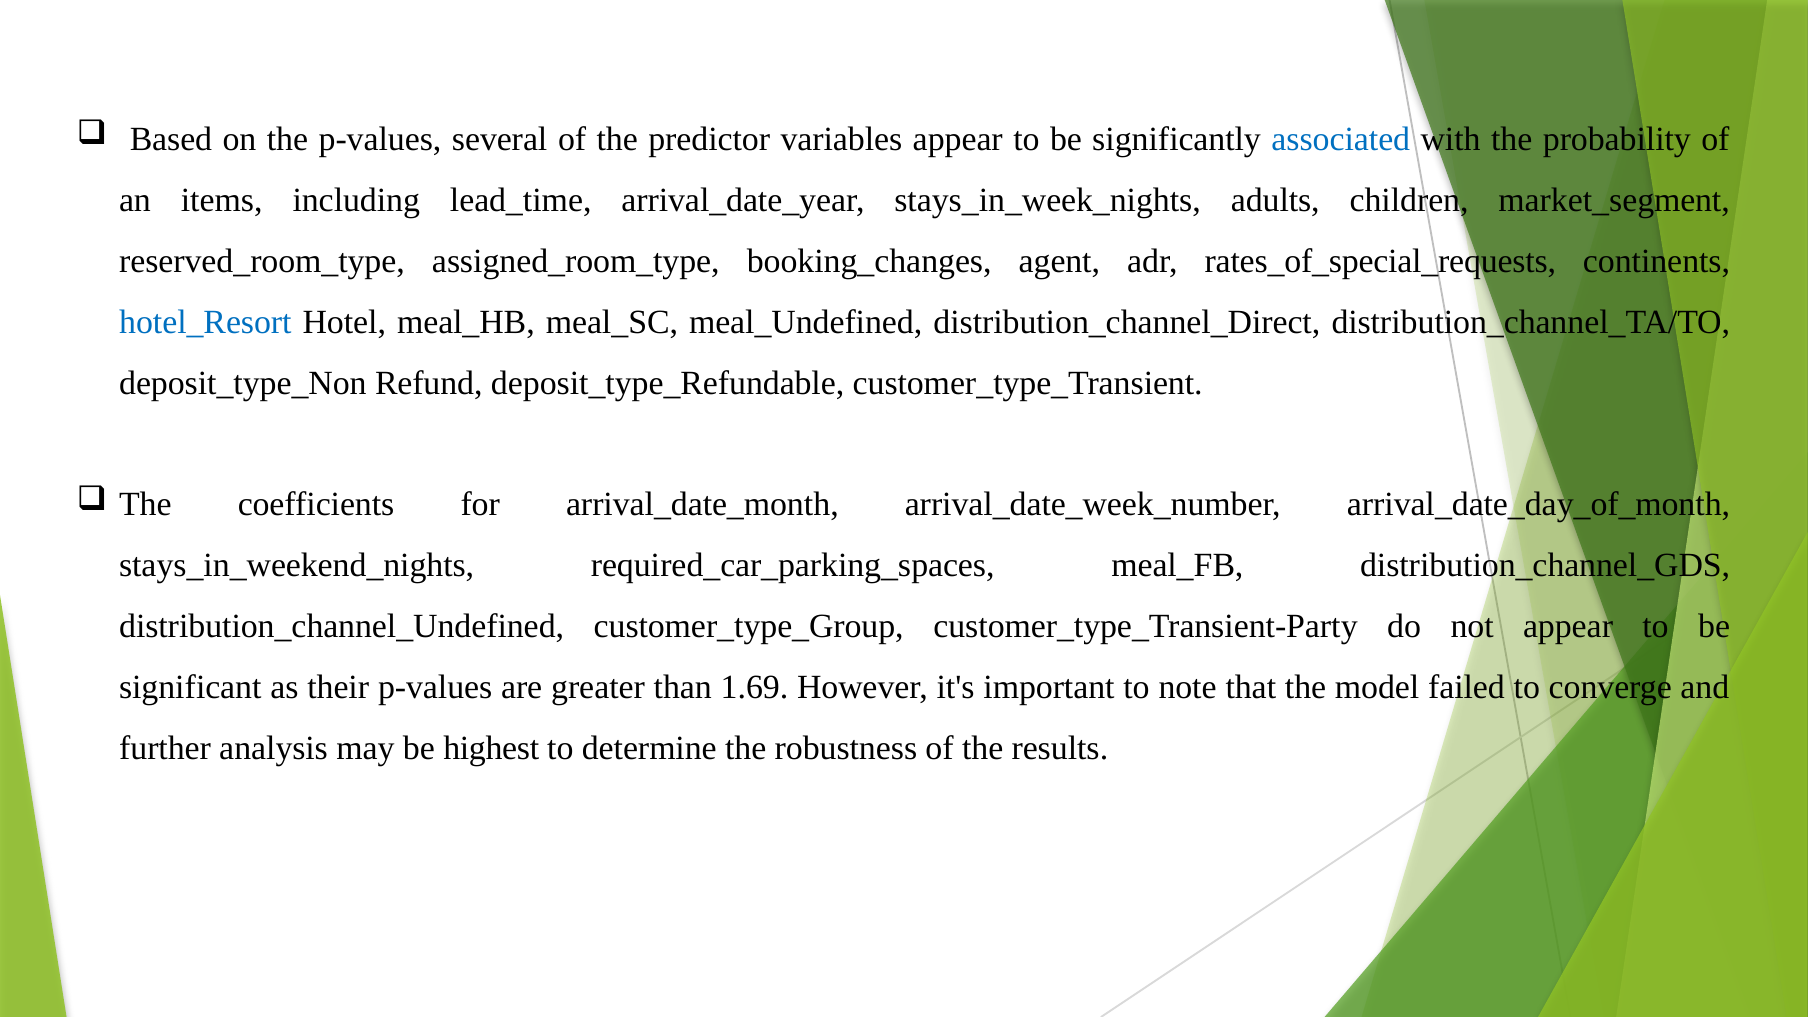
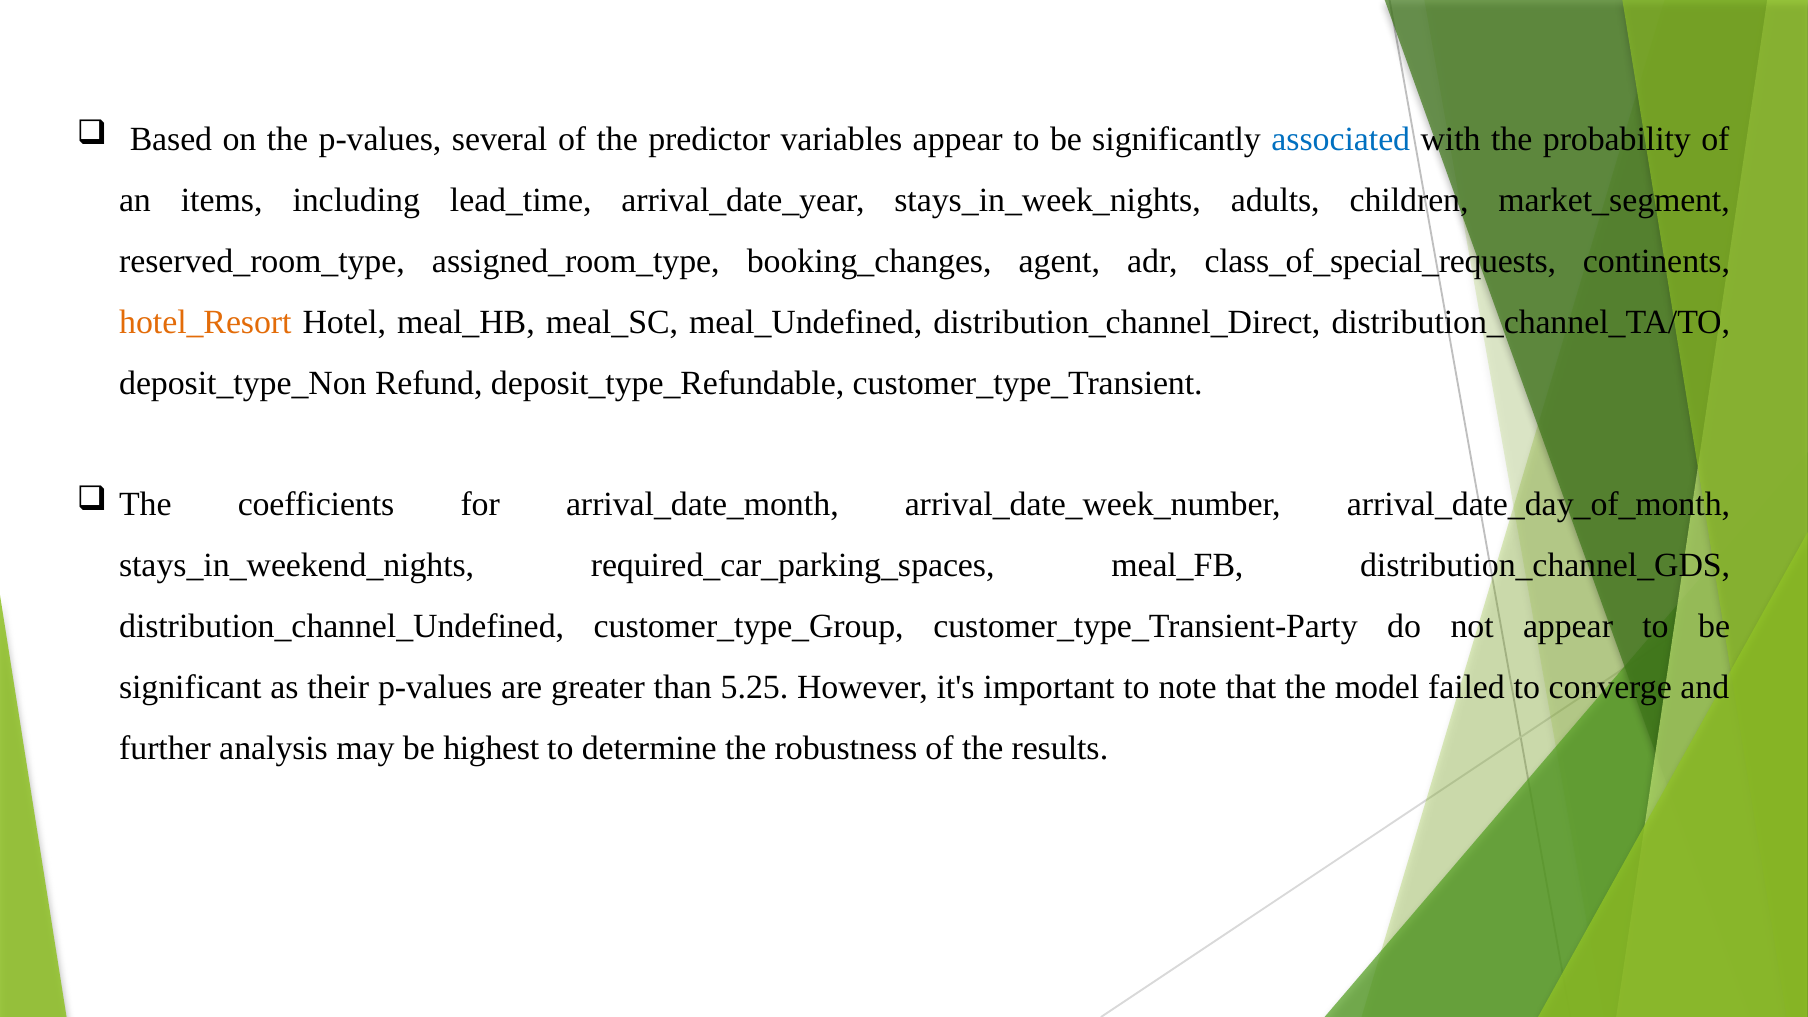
rates_of_special_requests: rates_of_special_requests -> class_of_special_requests (1380, 261)
hotel_Resort colour: blue -> orange (205, 322)
1.69: 1.69 -> 5.25 (755, 688)
